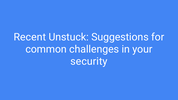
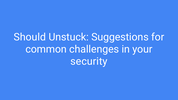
Recent: Recent -> Should (30, 37)
